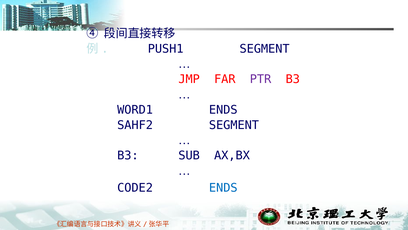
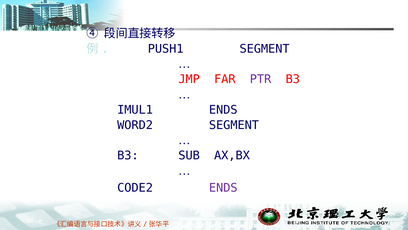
WORD1: WORD1 -> IMUL1 (135, 110)
SAHF2: SAHF2 -> WORD2 (135, 125)
ENDS colour: blue -> purple (223, 188)
